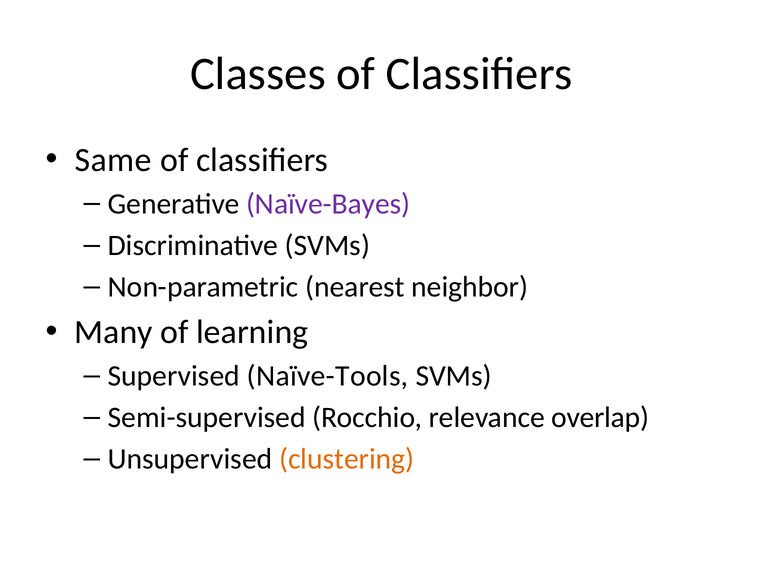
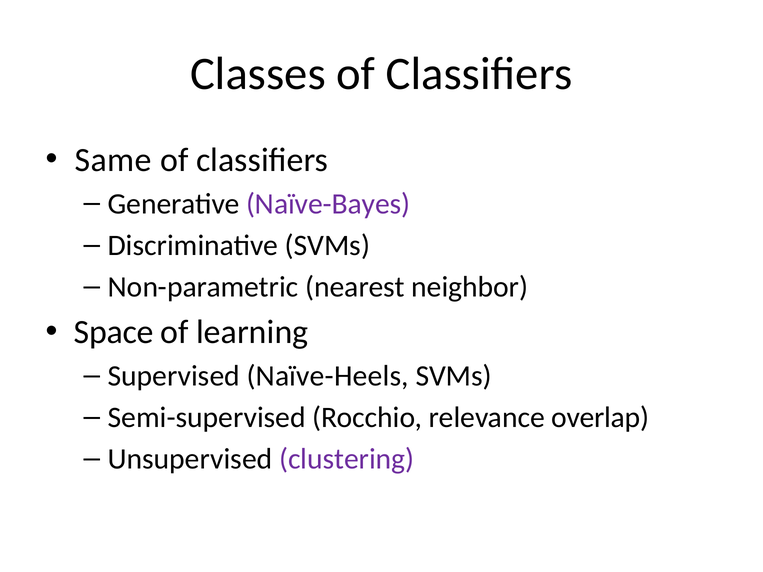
Many: Many -> Space (114, 332)
Naïve-Tools: Naïve-Tools -> Naïve-Heels (328, 376)
clustering colour: orange -> purple (347, 459)
